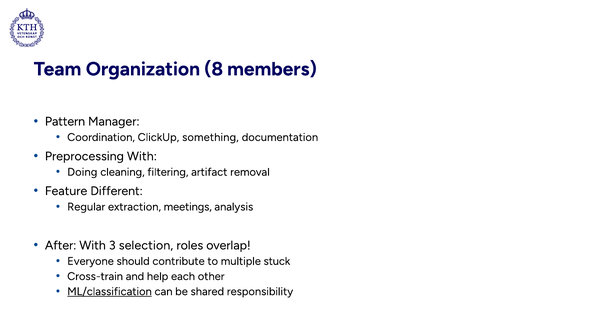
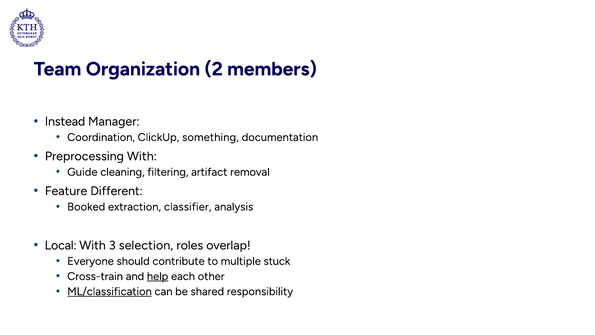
8: 8 -> 2 (214, 69)
Pattern: Pattern -> Instead (65, 121)
Doing: Doing -> Guide (82, 172)
Regular: Regular -> Booked (86, 207)
meetings: meetings -> classifier (188, 207)
After: After -> Local (61, 245)
help underline: none -> present (158, 276)
